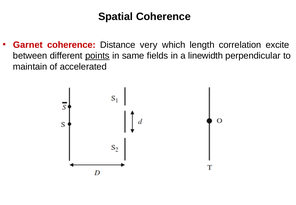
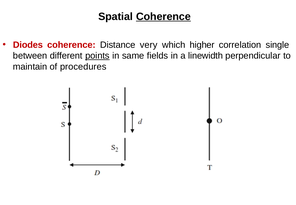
Coherence underline: none -> present (163, 17)
Garnet: Garnet -> Diodes (28, 45)
length: length -> higher (202, 45)
excite: excite -> single (277, 45)
accelerated: accelerated -> procedures (83, 67)
